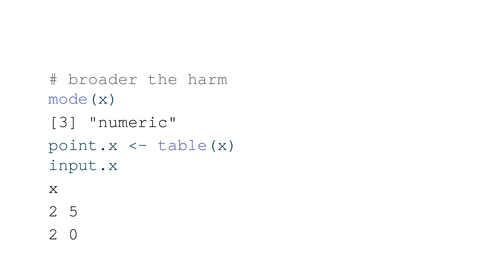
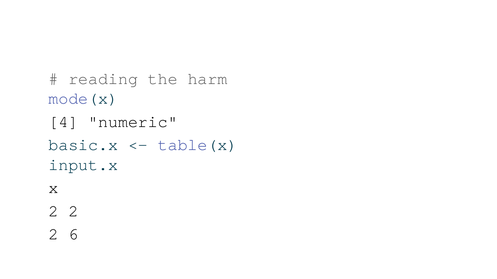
broader: broader -> reading (103, 79)
3: 3 -> 4 (63, 122)
point.x: point.x -> basic.x (83, 145)
5: 5 -> 2 (73, 211)
0: 0 -> 6 (73, 235)
